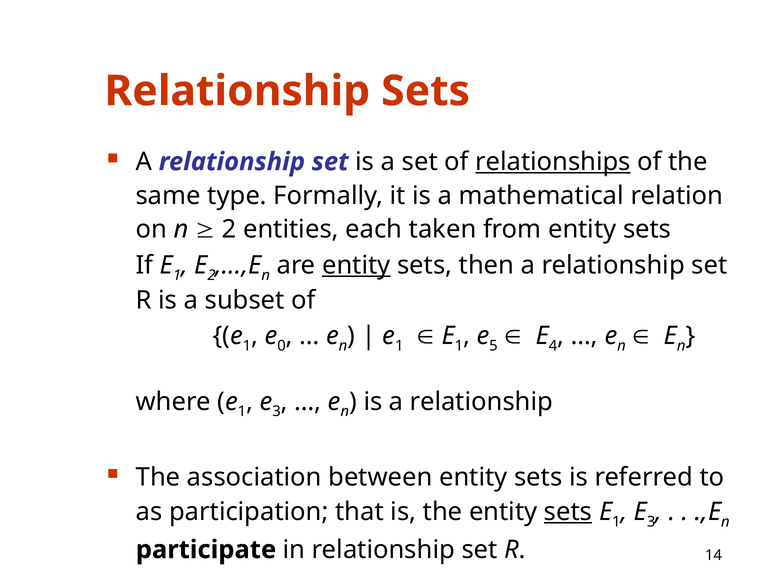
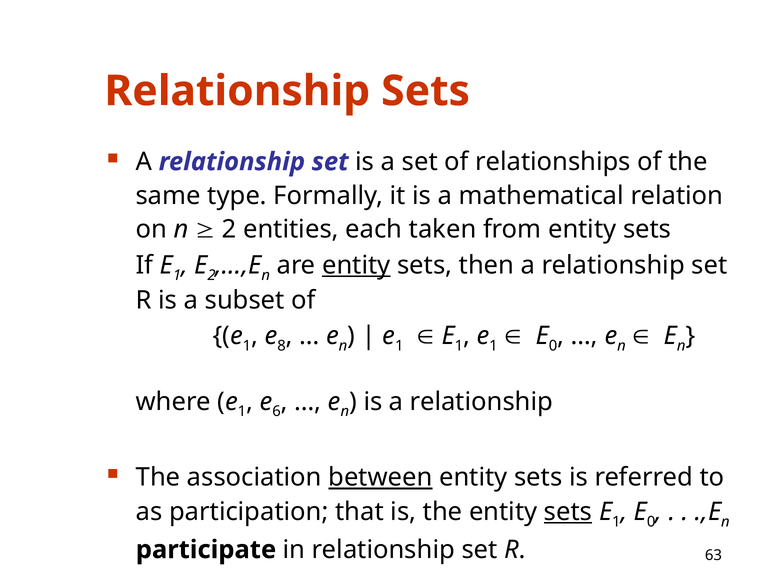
relationships underline: present -> none (553, 162)
0: 0 -> 8 (282, 346)
5: 5 -> 1 (493, 346)
4: 4 -> 0 (553, 346)
3: 3 -> 6 (277, 412)
between underline: none -> present (380, 477)
3: 3 -> 0 (651, 522)
14: 14 -> 63 (714, 555)
